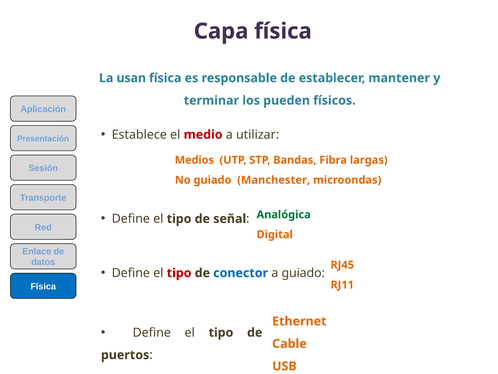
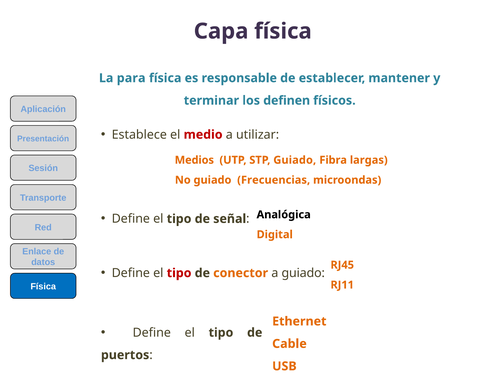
usan: usan -> para (131, 78)
pueden: pueden -> definen (287, 100)
STP Bandas: Bandas -> Guiado (295, 160)
Manchester: Manchester -> Frecuencias (274, 180)
Analógica colour: green -> black (284, 214)
conector colour: blue -> orange (241, 273)
